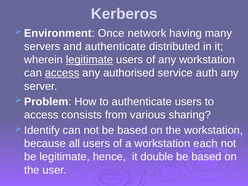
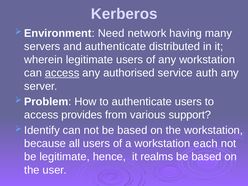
Once: Once -> Need (111, 33)
legitimate underline: present -> none (89, 60)
consists: consists -> provides (82, 115)
sharing: sharing -> support (190, 115)
double: double -> realms (157, 157)
